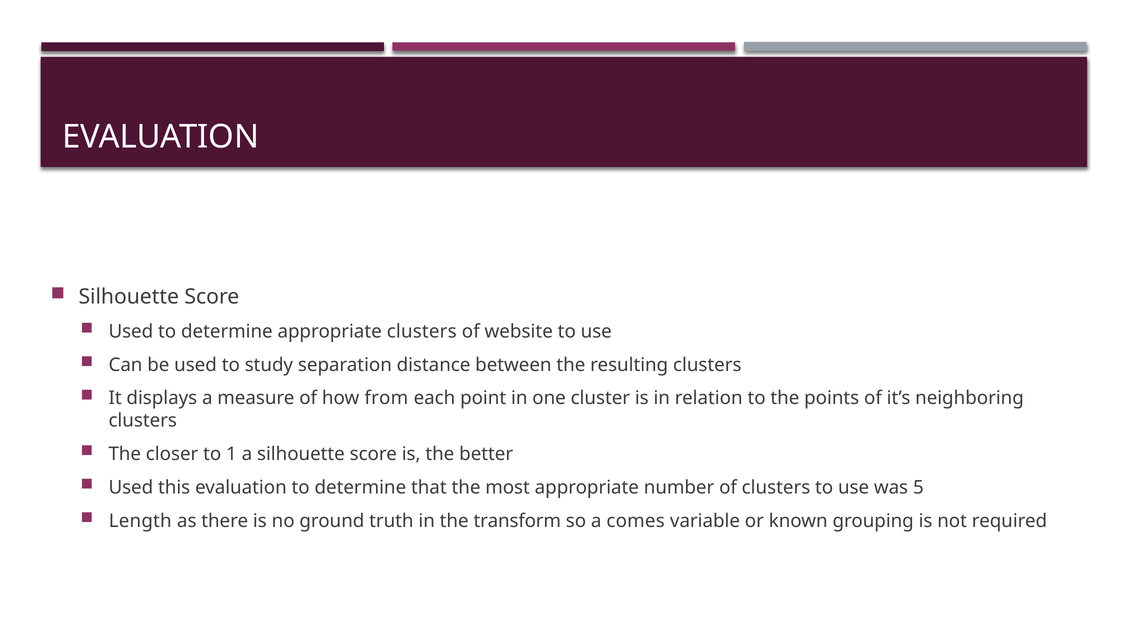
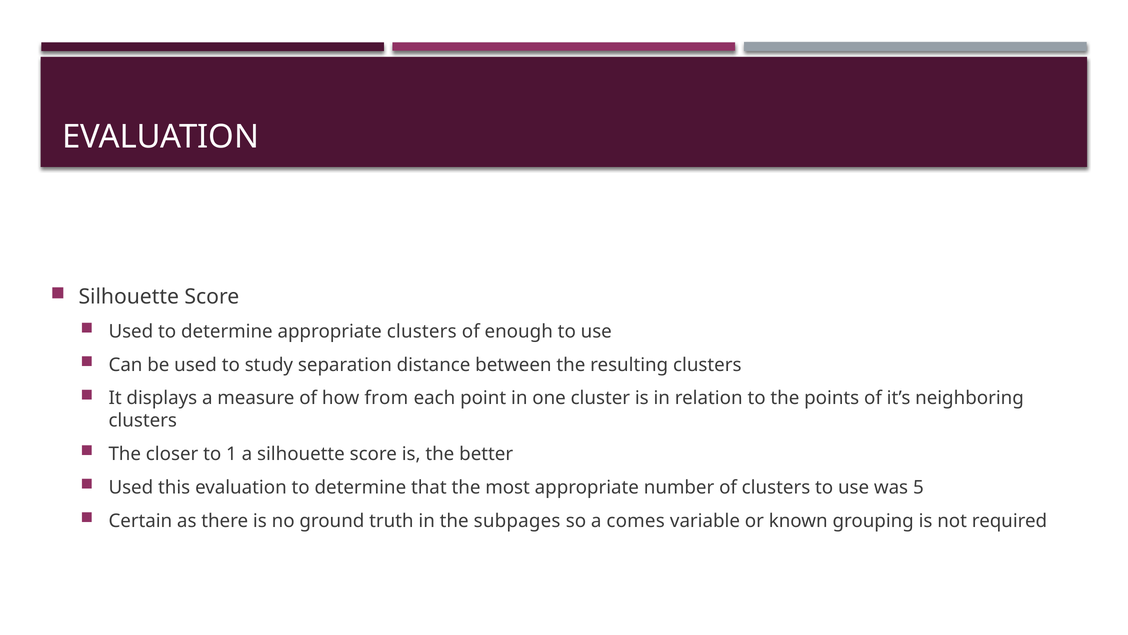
website: website -> enough (519, 331)
Length: Length -> Certain (140, 520)
transform: transform -> subpages (517, 520)
